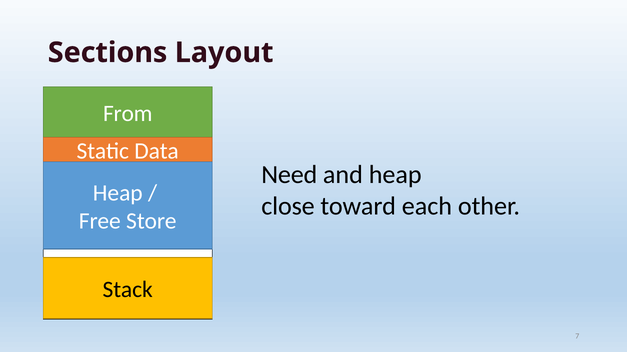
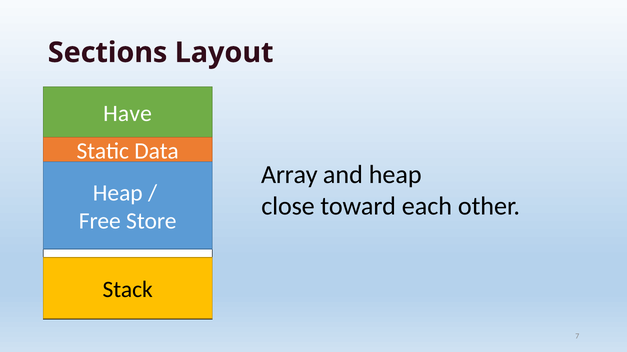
From: From -> Have (128, 114)
Need: Need -> Array (289, 175)
